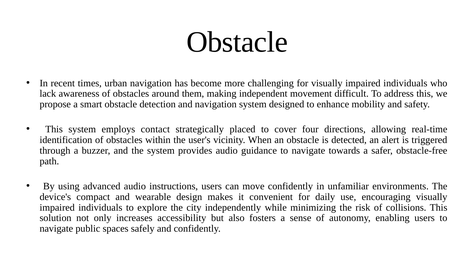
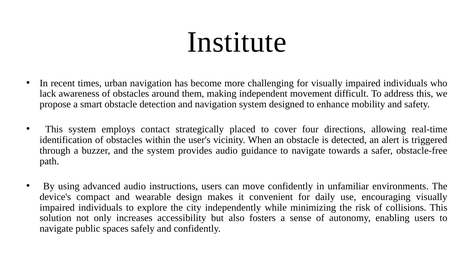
Obstacle: Obstacle -> Institute (237, 42)
